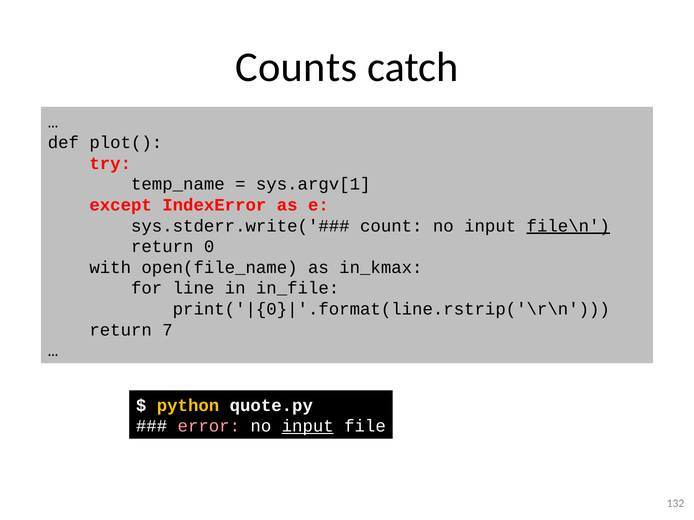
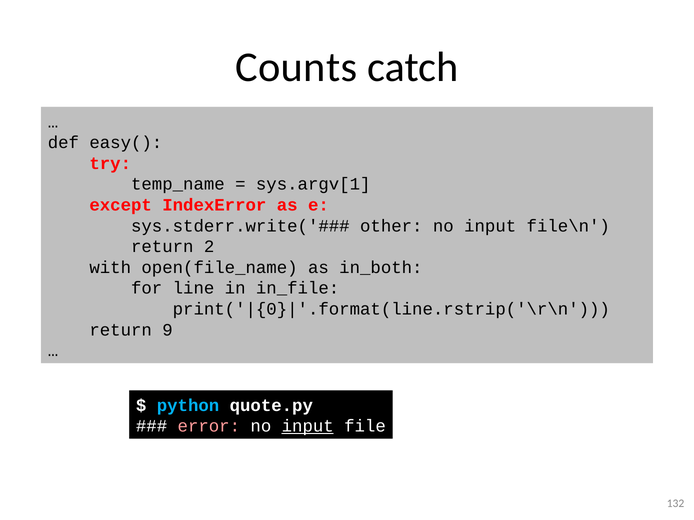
plot(: plot( -> easy( (126, 143)
count: count -> other (391, 226)
file\n underline: present -> none (568, 226)
0: 0 -> 2 (209, 247)
in_kmax: in_kmax -> in_both (381, 268)
7: 7 -> 9 (167, 330)
python colour: yellow -> light blue (188, 406)
